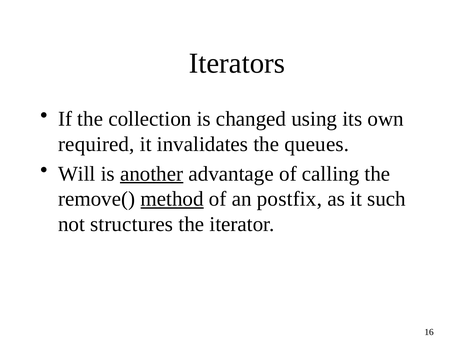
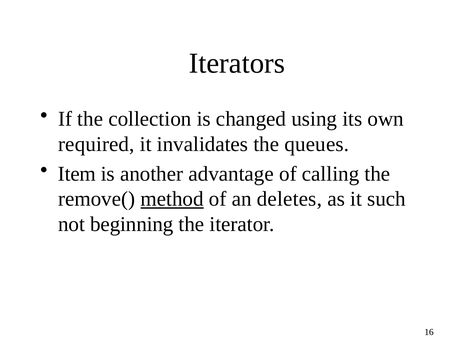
Will: Will -> Item (77, 174)
another underline: present -> none (152, 174)
postfix: postfix -> deletes (289, 199)
structures: structures -> beginning (132, 225)
